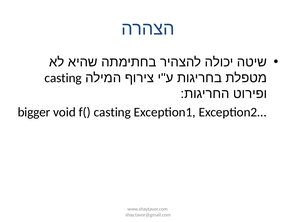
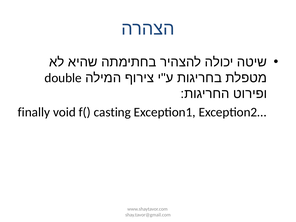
casting: casting -> double (63, 78)
bigger: bigger -> finally (34, 112)
